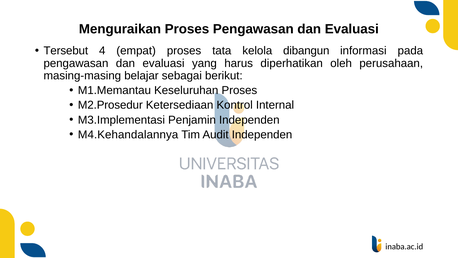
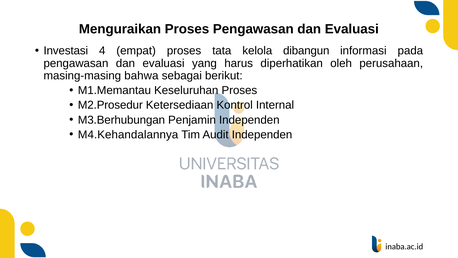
Tersebut: Tersebut -> Investasi (66, 51)
belajar: belajar -> bahwa (141, 75)
M3.Implementasi: M3.Implementasi -> M3.Berhubungan (121, 120)
